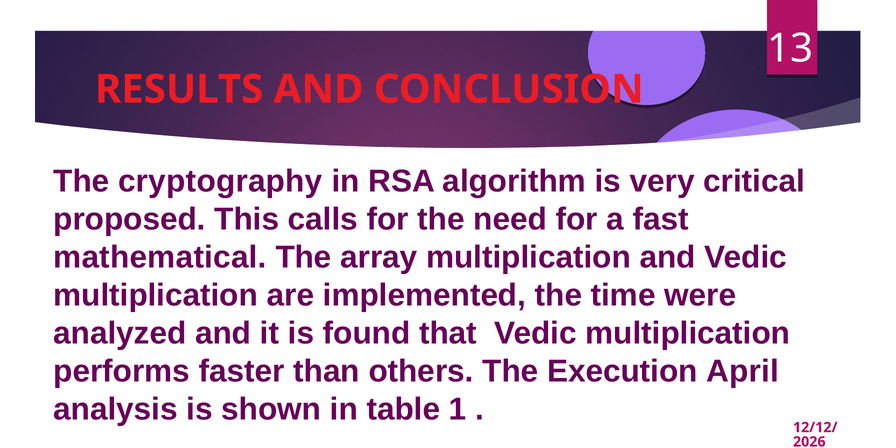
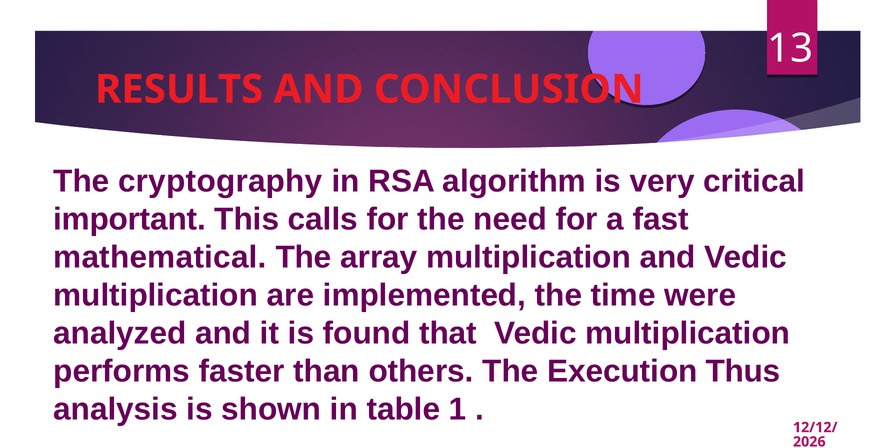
proposed: proposed -> important (130, 219)
April: April -> Thus (743, 371)
